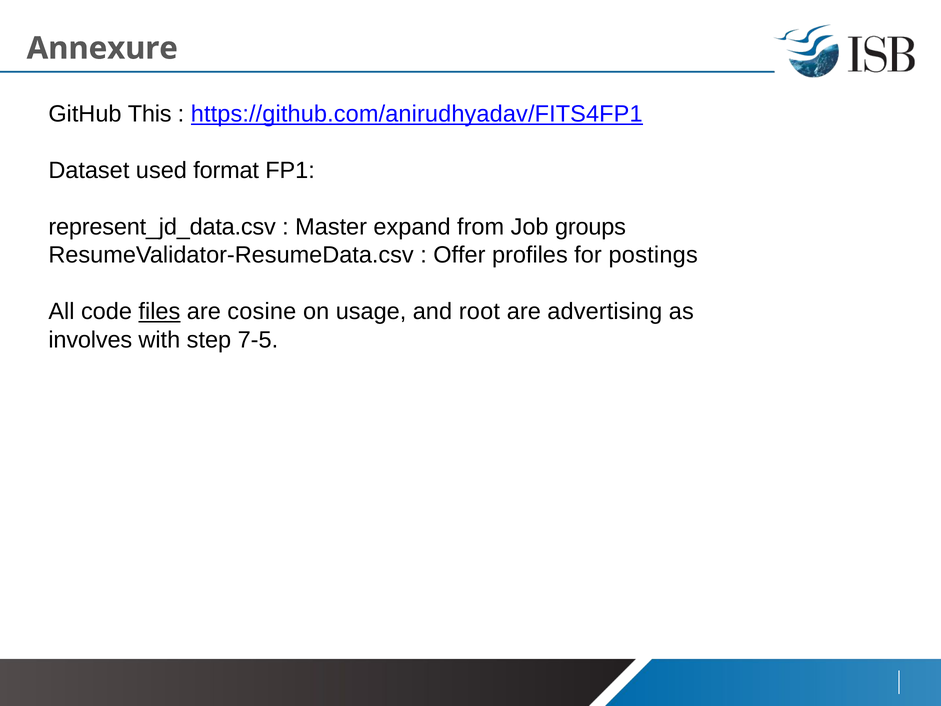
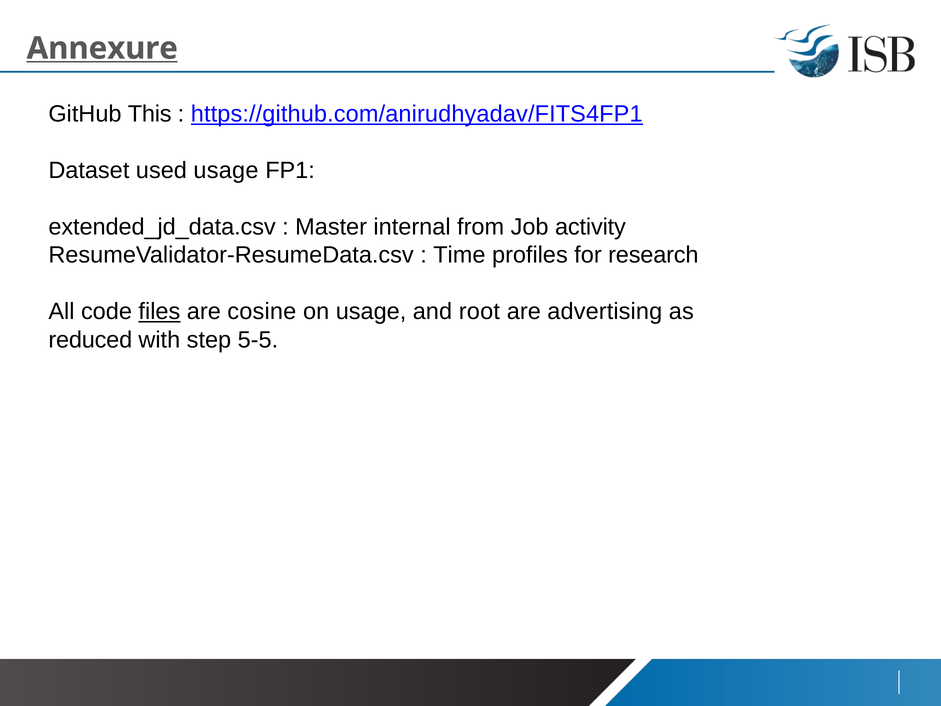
Annexure underline: none -> present (102, 48)
used format: format -> usage (226, 170)
represent_jd_data.csv: represent_jd_data.csv -> extended_jd_data.csv (162, 227)
expand: expand -> internal (412, 227)
groups: groups -> activity (590, 227)
Offer: Offer -> Time (459, 255)
postings: postings -> research (653, 255)
involves: involves -> reduced (90, 340)
7-5: 7-5 -> 5-5 (258, 340)
